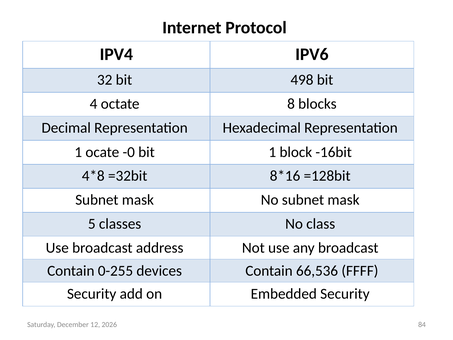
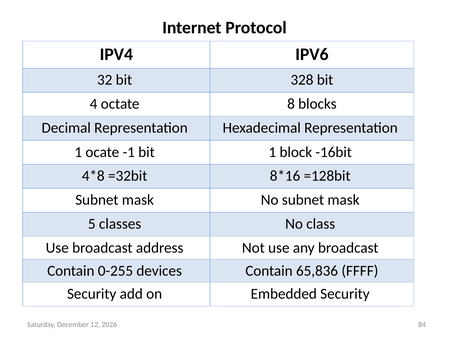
498: 498 -> 328 (302, 80)
-0: -0 -> -1 (129, 152)
66,536: 66,536 -> 65,836 (317, 271)
